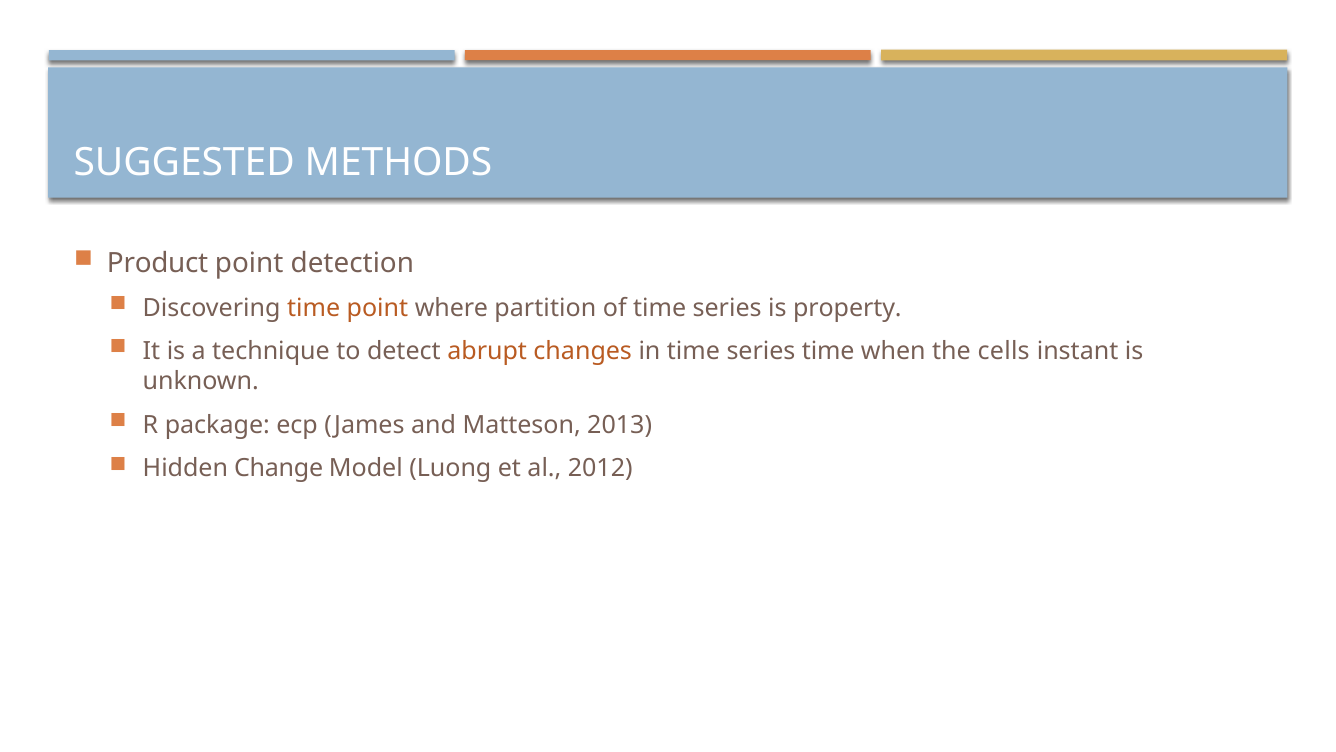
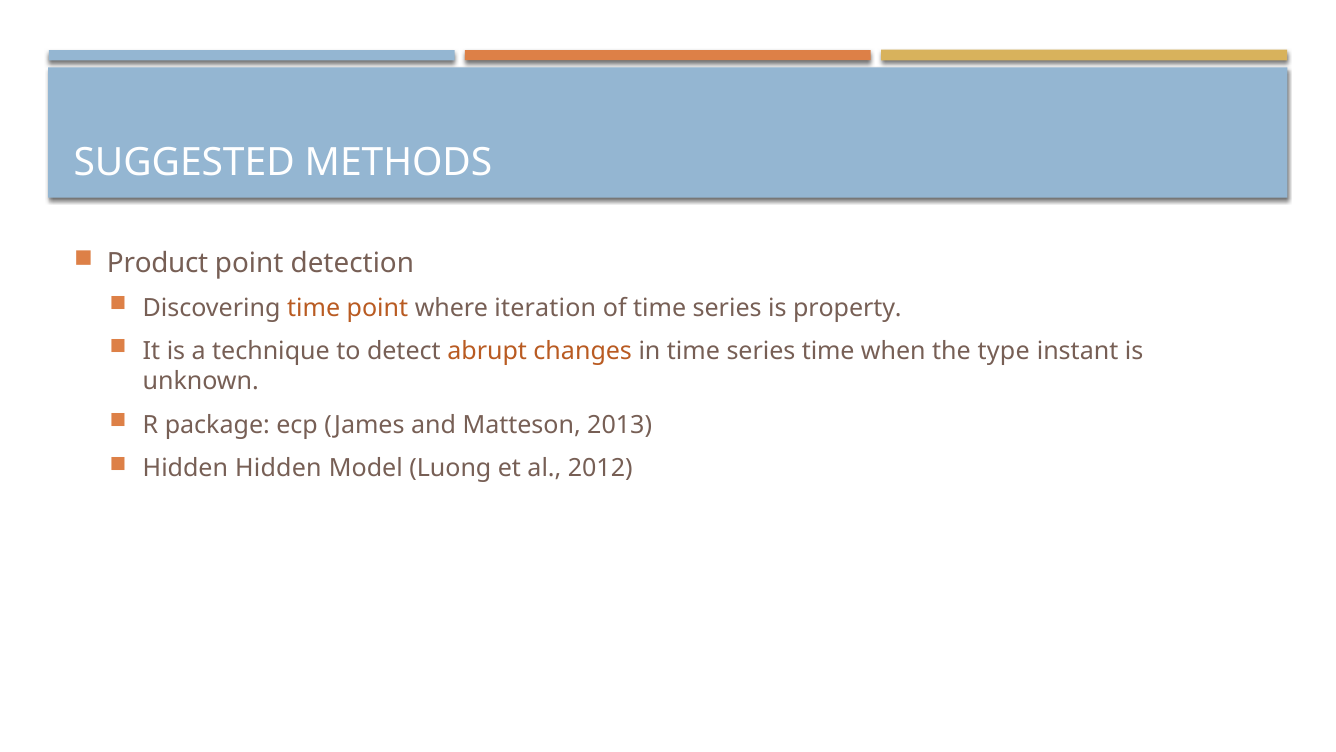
partition: partition -> iteration (545, 308)
cells: cells -> type (1004, 351)
Hidden Change: Change -> Hidden (278, 468)
